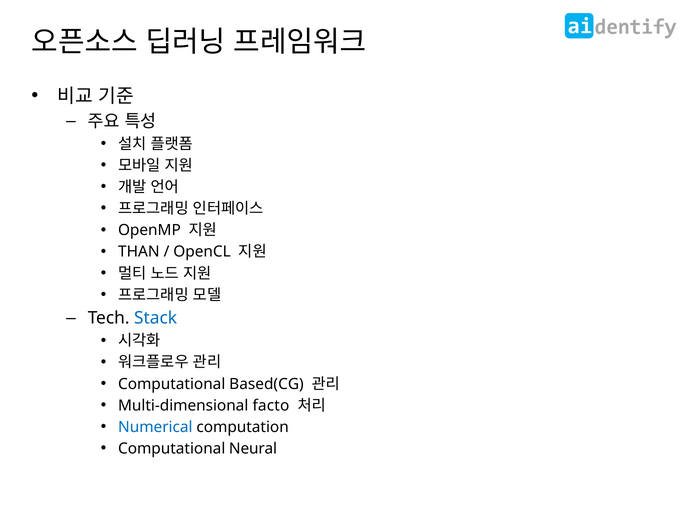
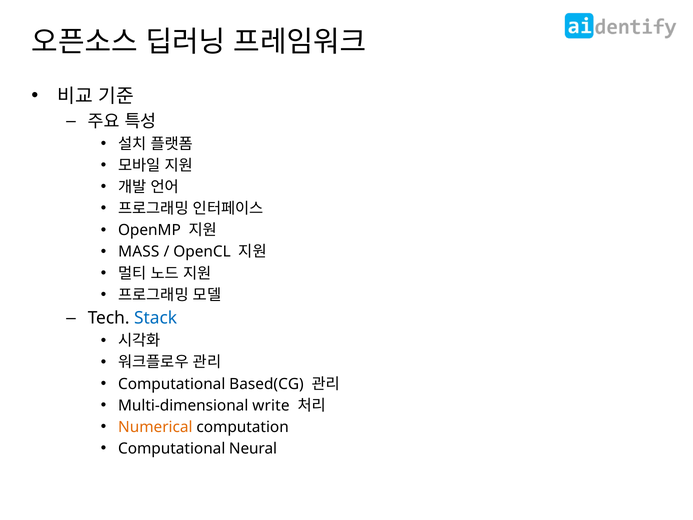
THAN: THAN -> MASS (139, 252)
facto: facto -> write (271, 405)
Numerical colour: blue -> orange (155, 427)
